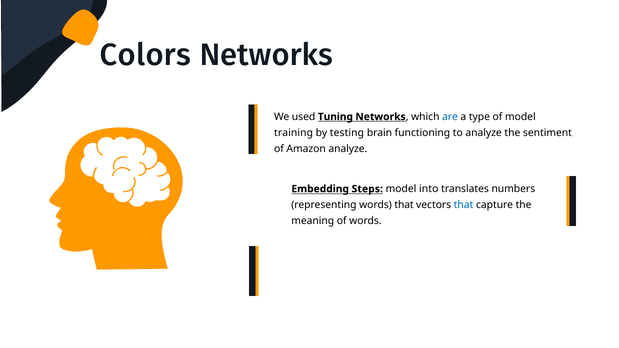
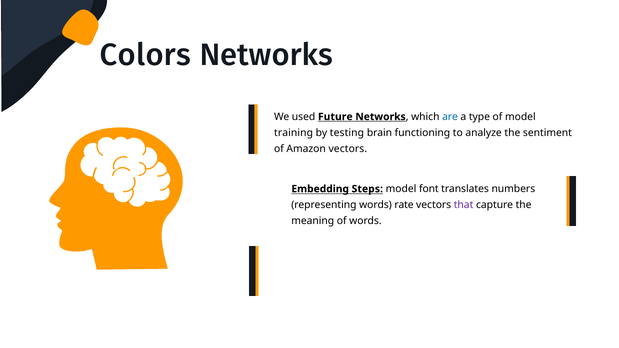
Tuning: Tuning -> Future (335, 117)
Amazon analyze: analyze -> vectors (348, 149)
model into: into -> font (429, 189)
words that: that -> rate (404, 205)
that colour: blue -> purple (464, 205)
